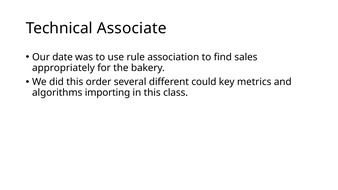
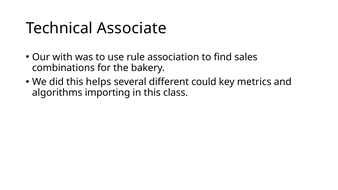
date: date -> with (62, 57)
appropriately: appropriately -> combinations (63, 68)
order: order -> helps (98, 82)
